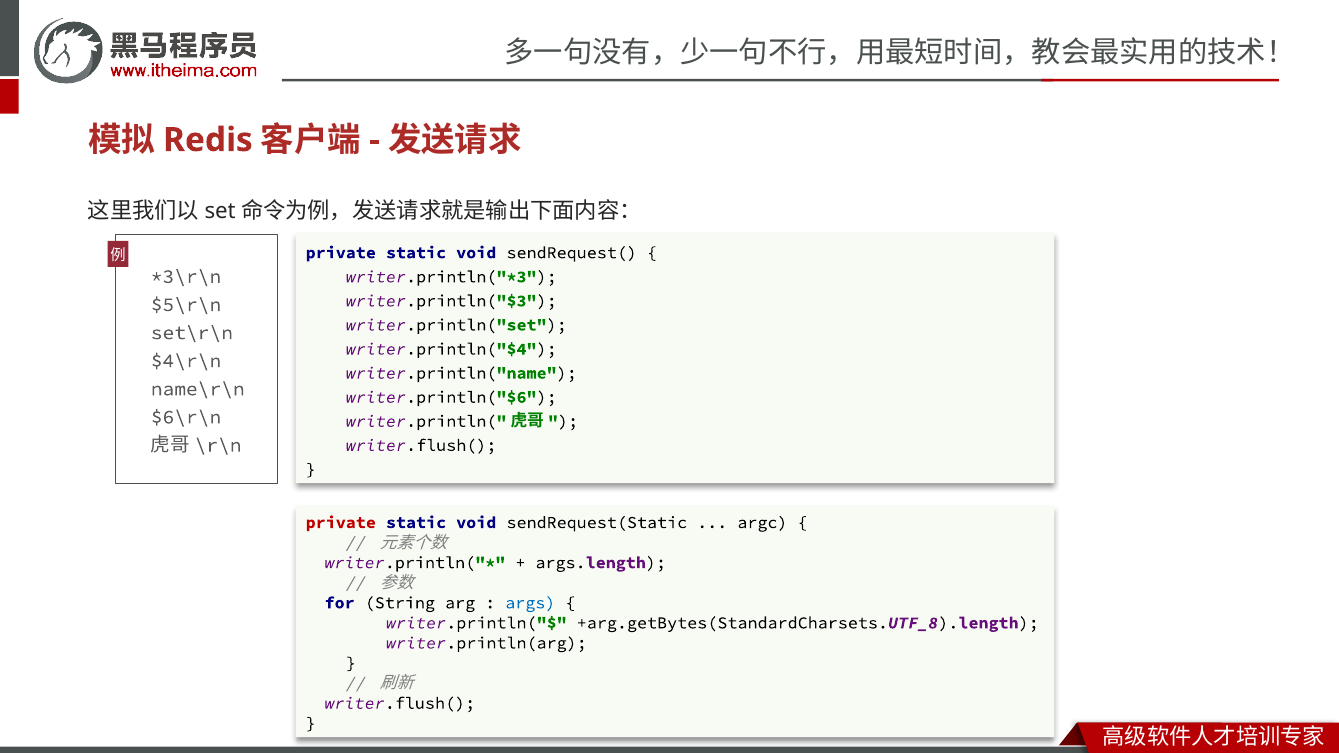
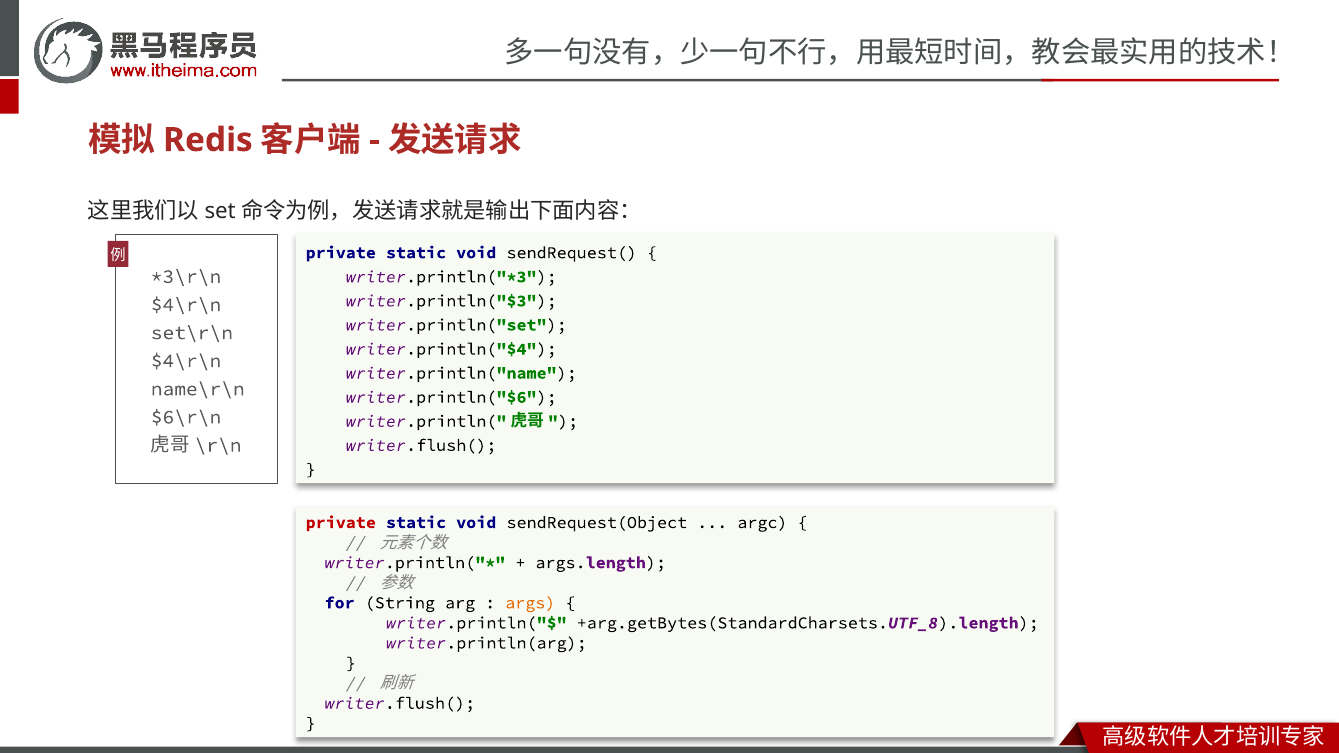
$5\r\n: $5\r\n -> $4\r\n (186, 305)
sendRequest(Static: sendRequest(Static -> sendRequest(Object (597, 523)
args colour: blue -> orange (530, 603)
